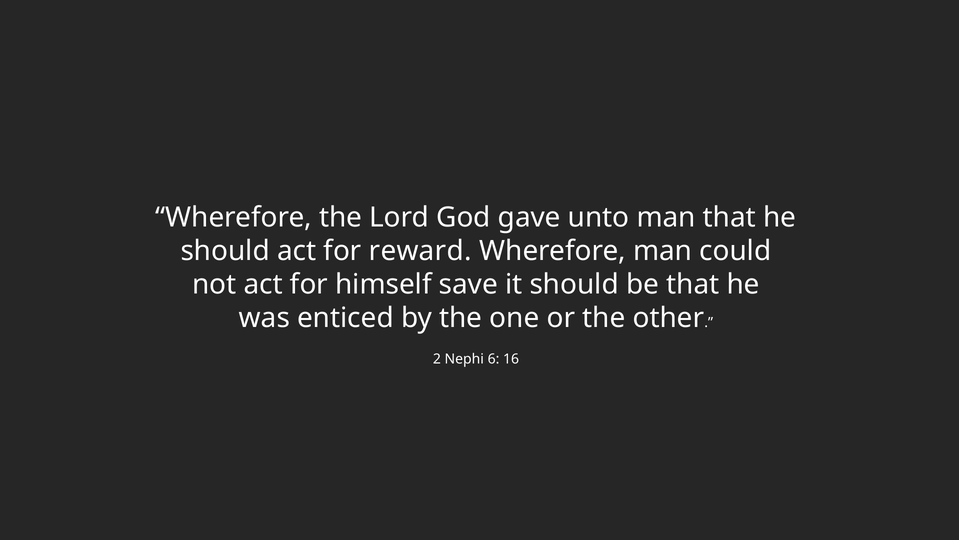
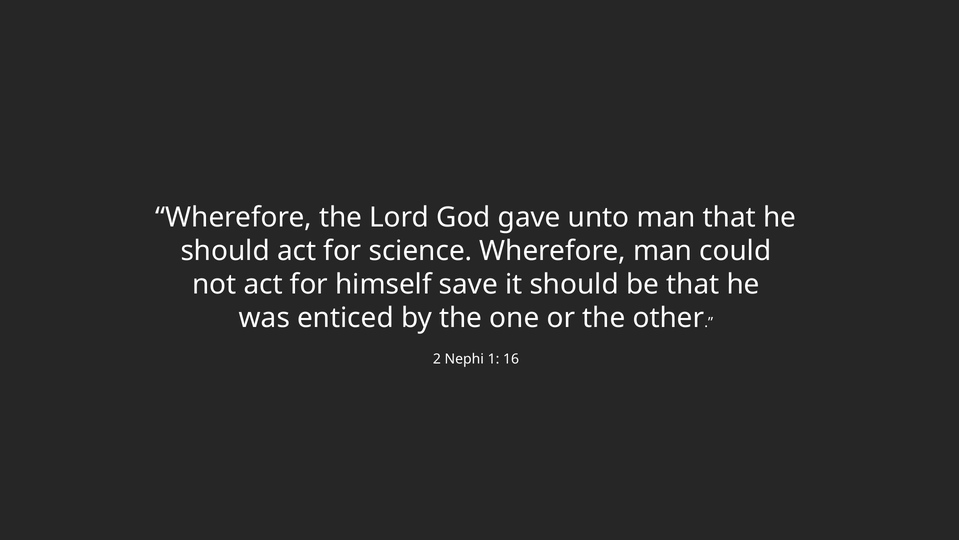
reward: reward -> science (420, 251)
6: 6 -> 1 (494, 359)
